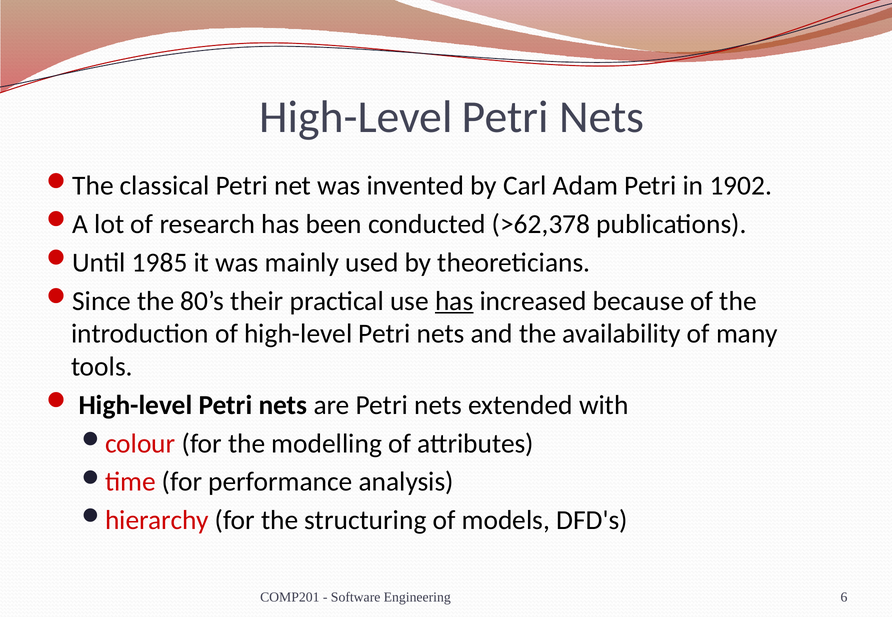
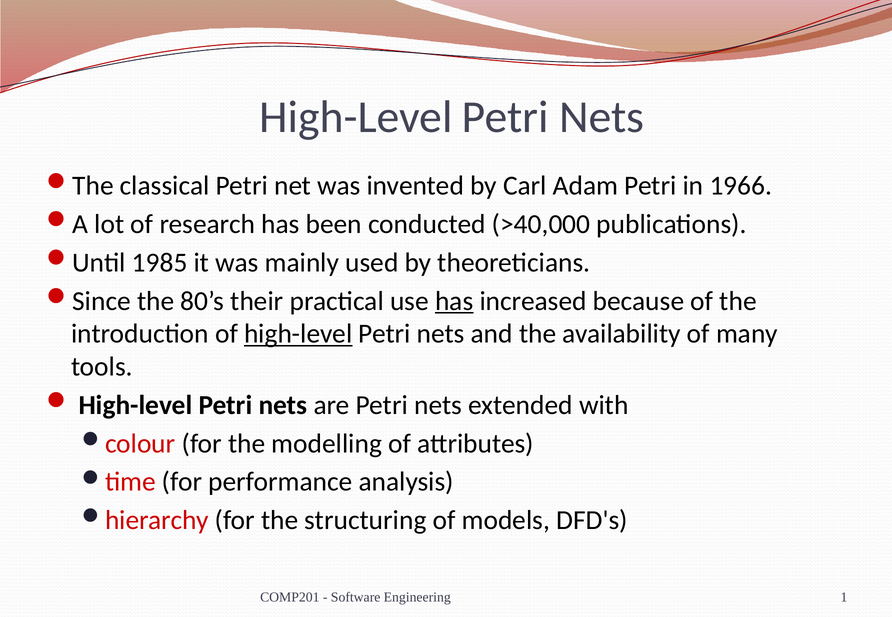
1902: 1902 -> 1966 (741, 186)
>62,378: >62,378 -> >40,000 (541, 224)
high-level underline: none -> present (298, 334)
6: 6 -> 1 (844, 598)
